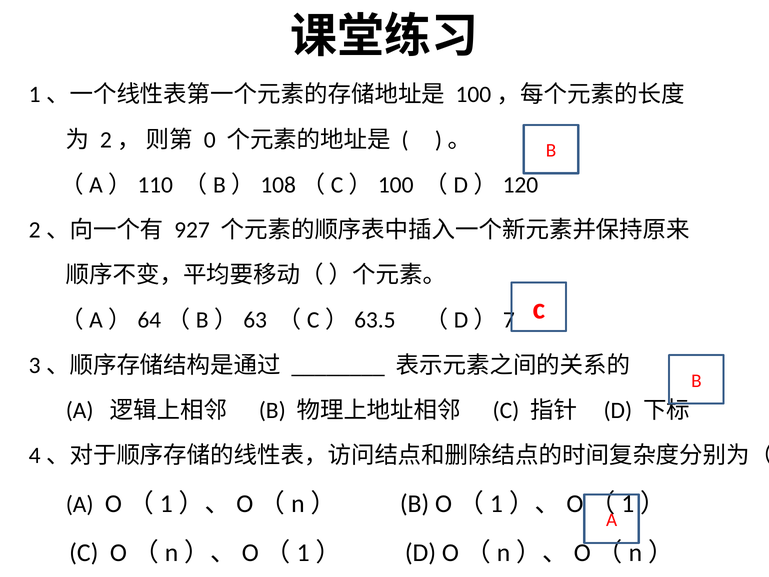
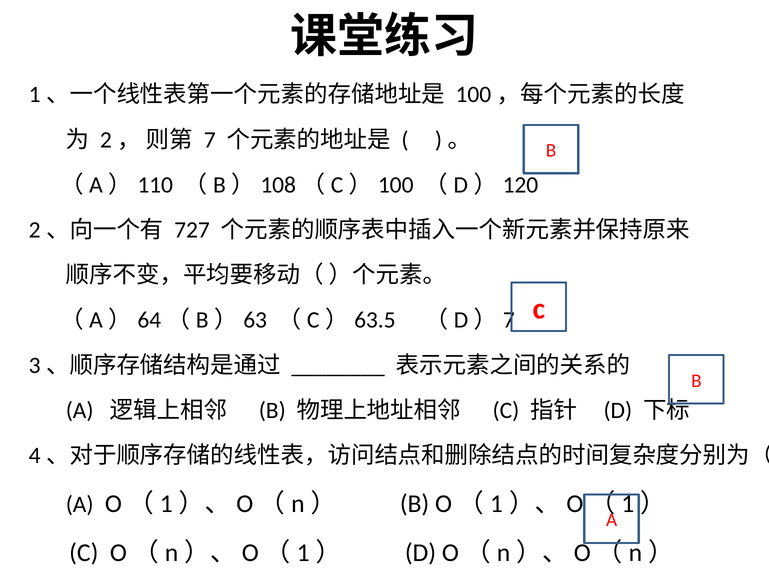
0: 0 -> 7 (210, 140)
927: 927 -> 727 (192, 230)
